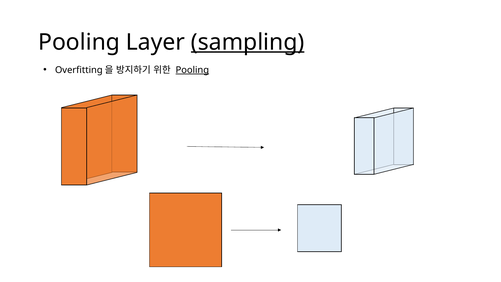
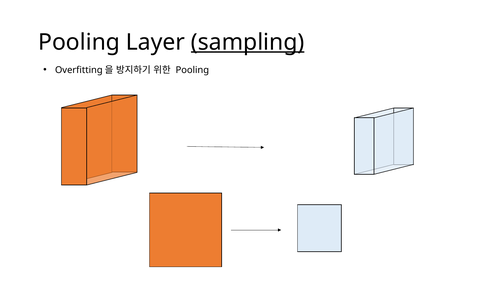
Pooling underline: present -> none (192, 70)
